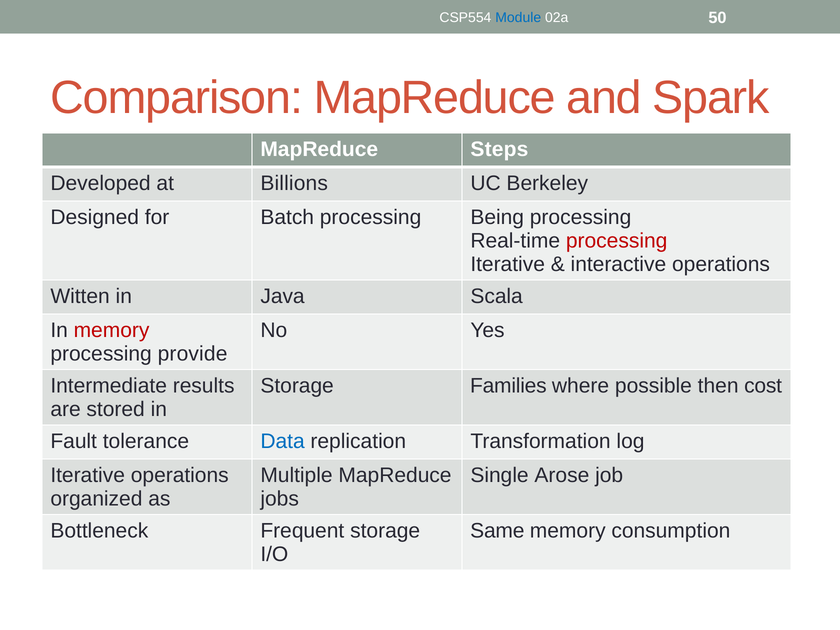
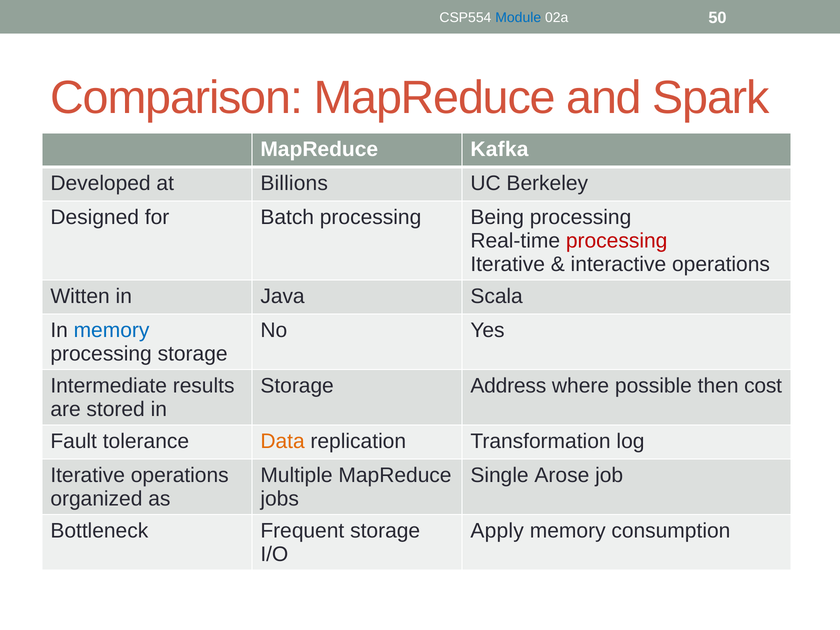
Steps: Steps -> Kafka (499, 149)
memory colour: red -> blue (112, 330)
processing provide: provide -> storage (193, 354)
Families: Families -> Address (508, 386)
Data colour: blue -> orange (283, 441)
Same: Same -> Apply (497, 531)
